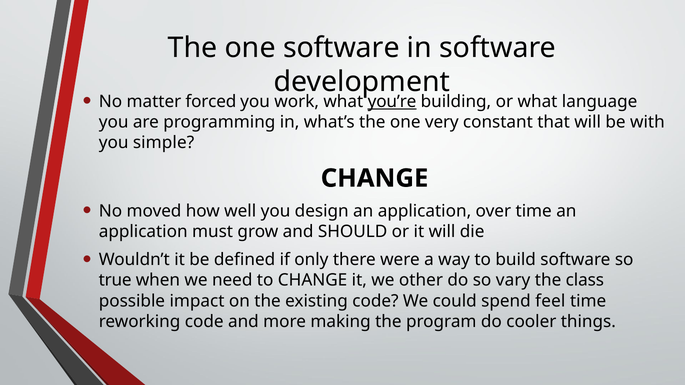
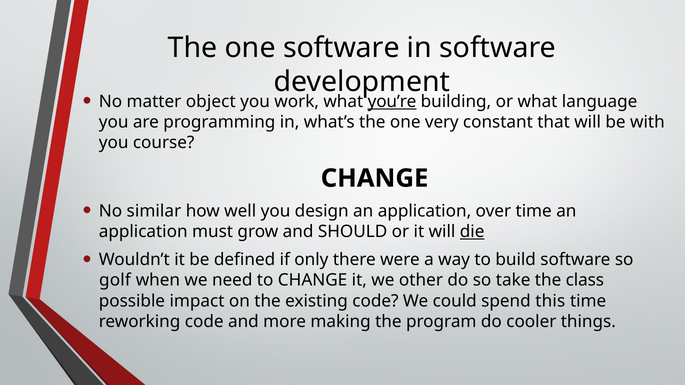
forced: forced -> object (211, 102)
simple: simple -> course (164, 143)
moved: moved -> similar (154, 211)
die underline: none -> present (472, 232)
true: true -> golf (115, 281)
vary: vary -> take (513, 281)
feel: feel -> this (550, 301)
